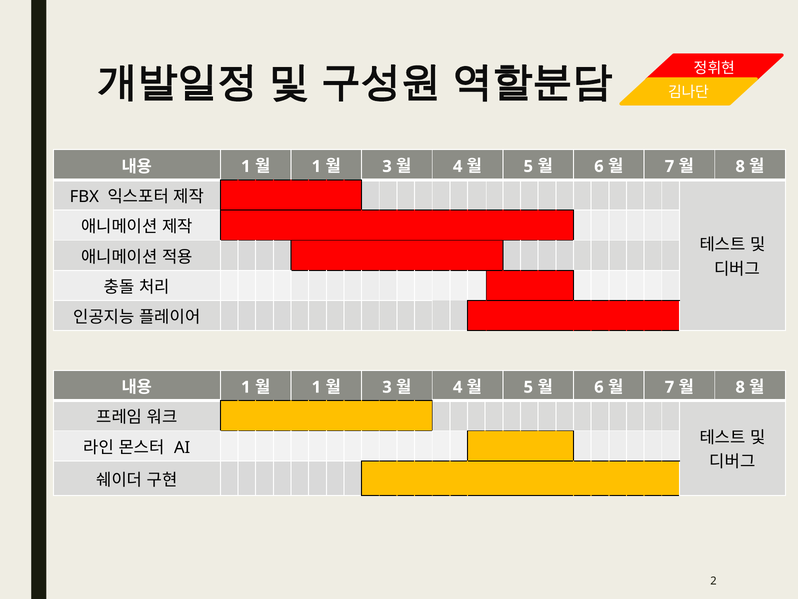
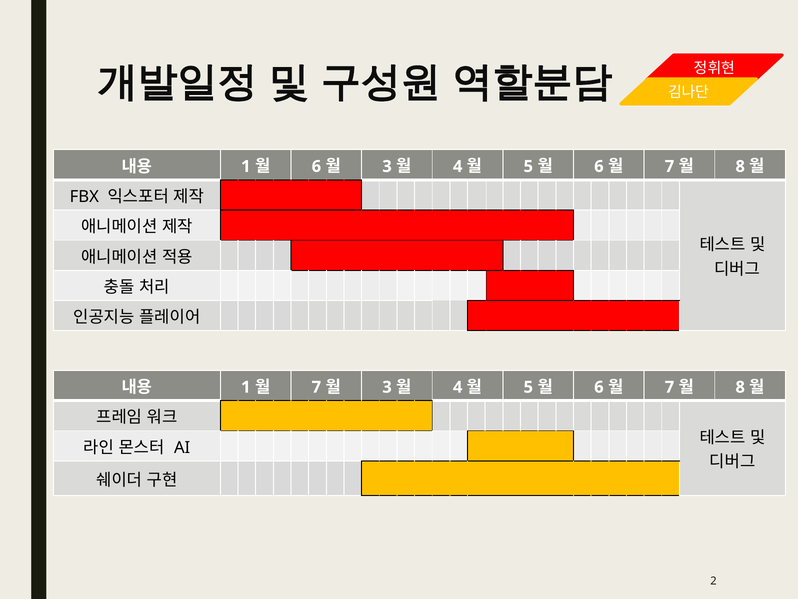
1: 1 -> 6 (316, 166)
1: 1 -> 7 (316, 387)
